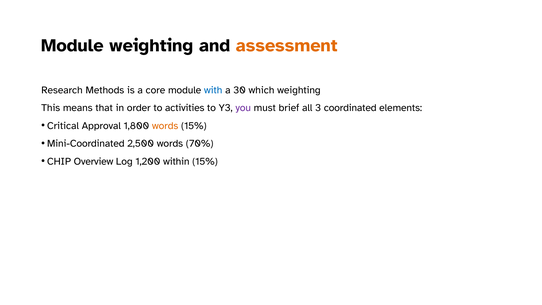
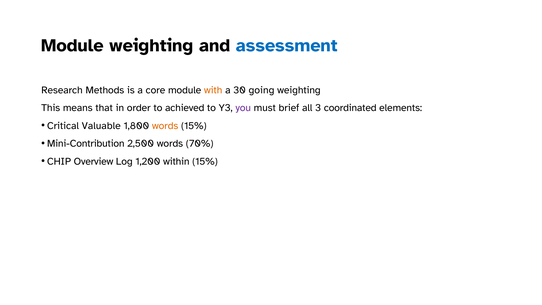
assessment colour: orange -> blue (287, 46)
with colour: blue -> orange (213, 90)
which: which -> going (261, 90)
activities: activities -> achieved (185, 108)
Approval: Approval -> Valuable (101, 126)
Mini-Coordinated: Mini-Coordinated -> Mini-Contribution (86, 144)
